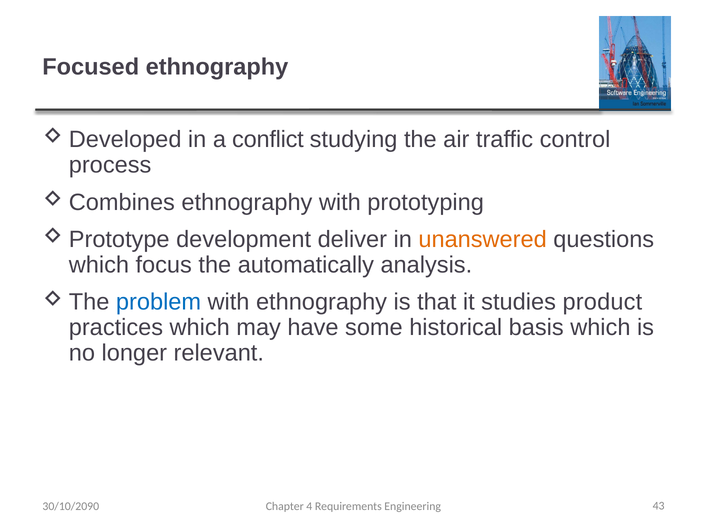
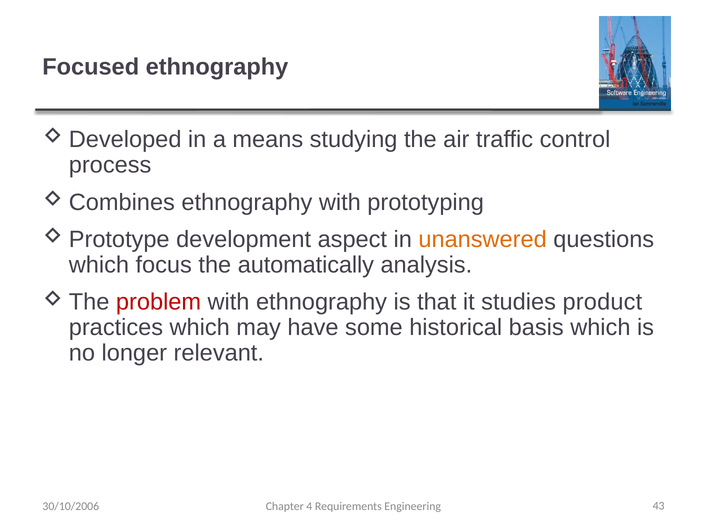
conflict: conflict -> means (268, 140)
deliver: deliver -> aspect (352, 240)
problem colour: blue -> red (159, 302)
30/10/2090: 30/10/2090 -> 30/10/2006 (71, 506)
